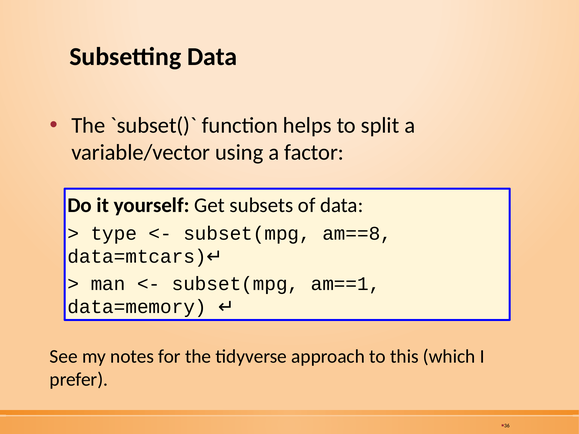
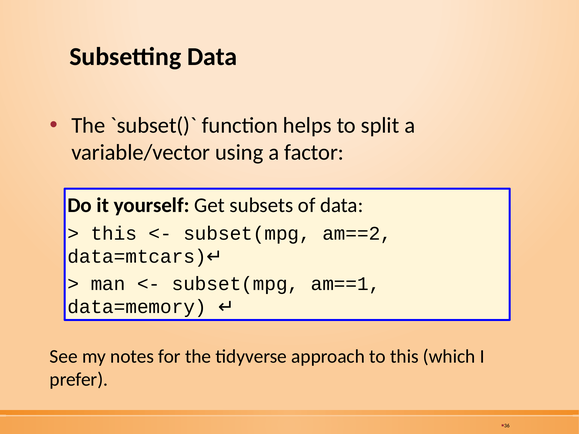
type: type -> this (114, 234)
am==8: am==8 -> am==2 (357, 234)
